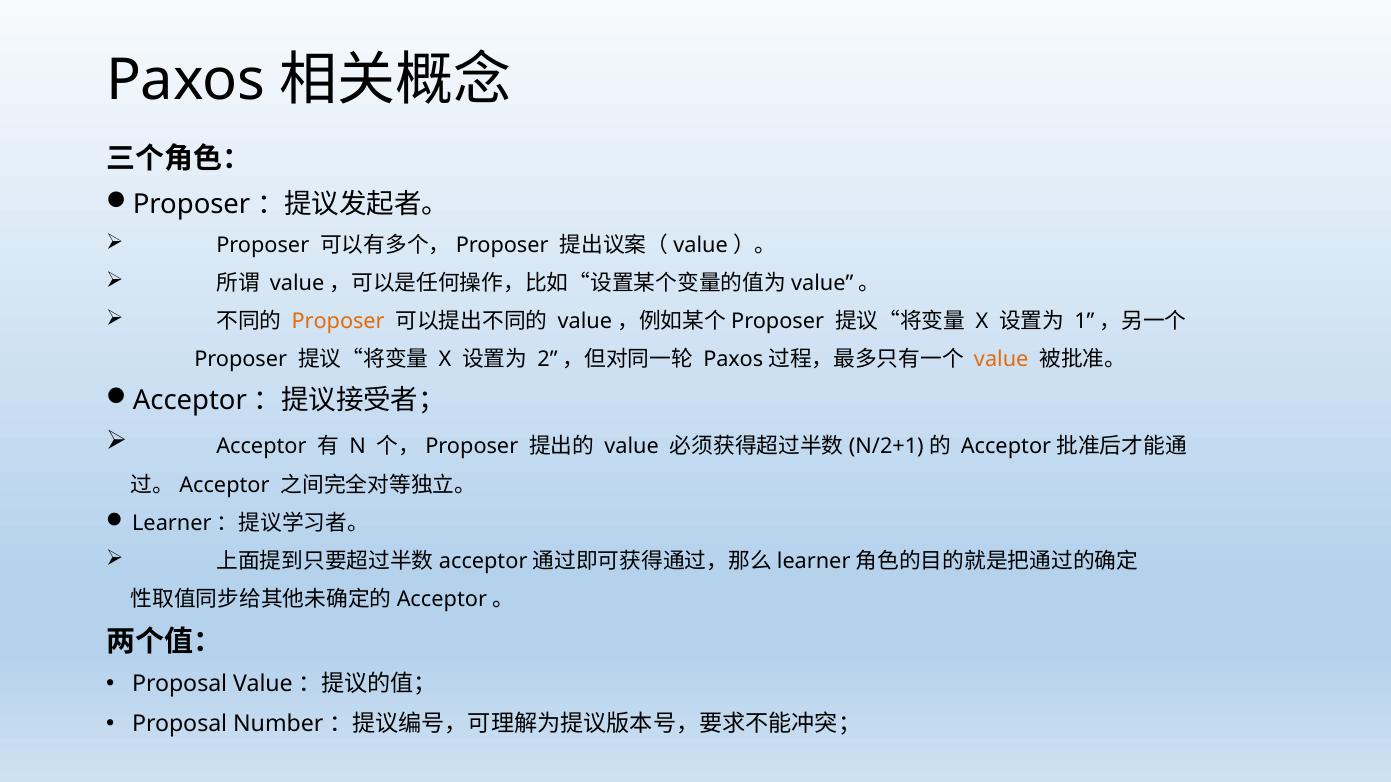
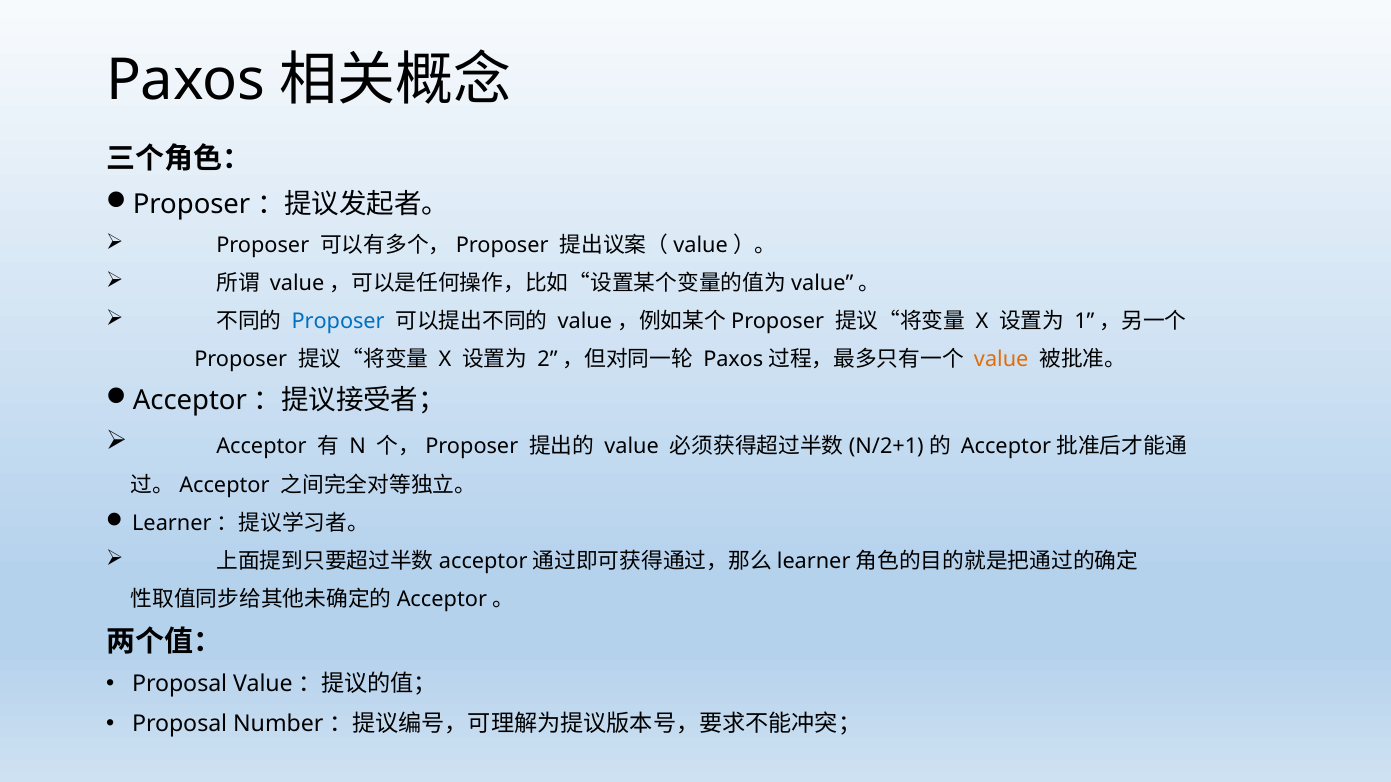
Proposer colour: orange -> blue (338, 322)
